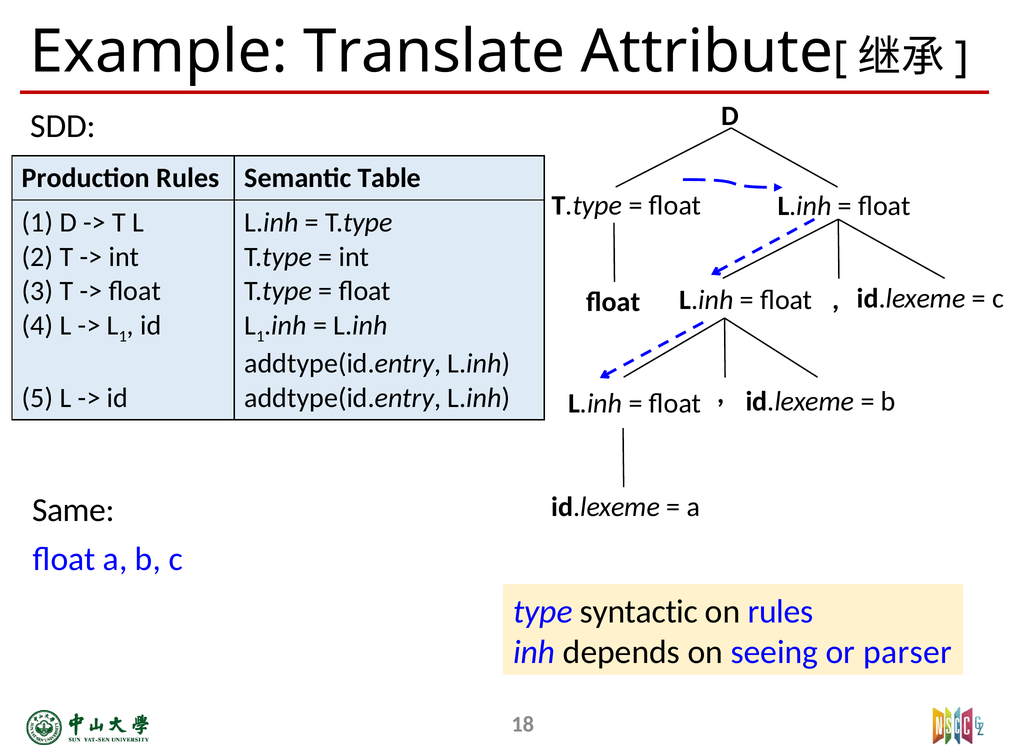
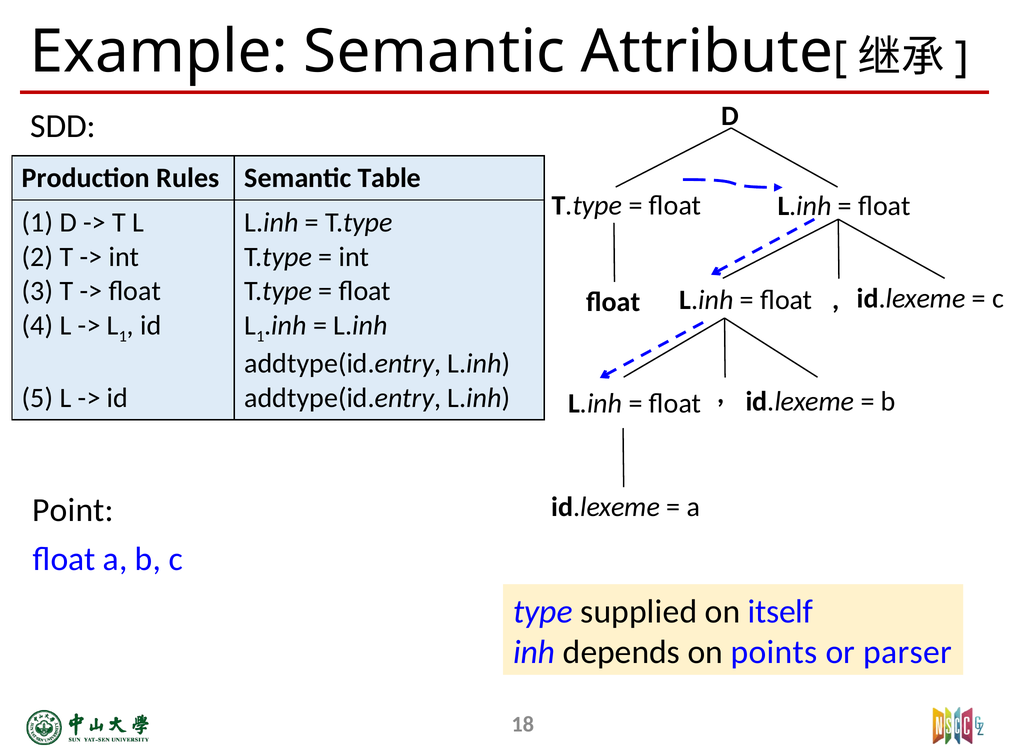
Example Translate: Translate -> Semantic (434, 52)
Same: Same -> Point (73, 511)
syntactic: syntactic -> supplied (639, 612)
on rules: rules -> itself (781, 612)
seeing: seeing -> points (774, 653)
